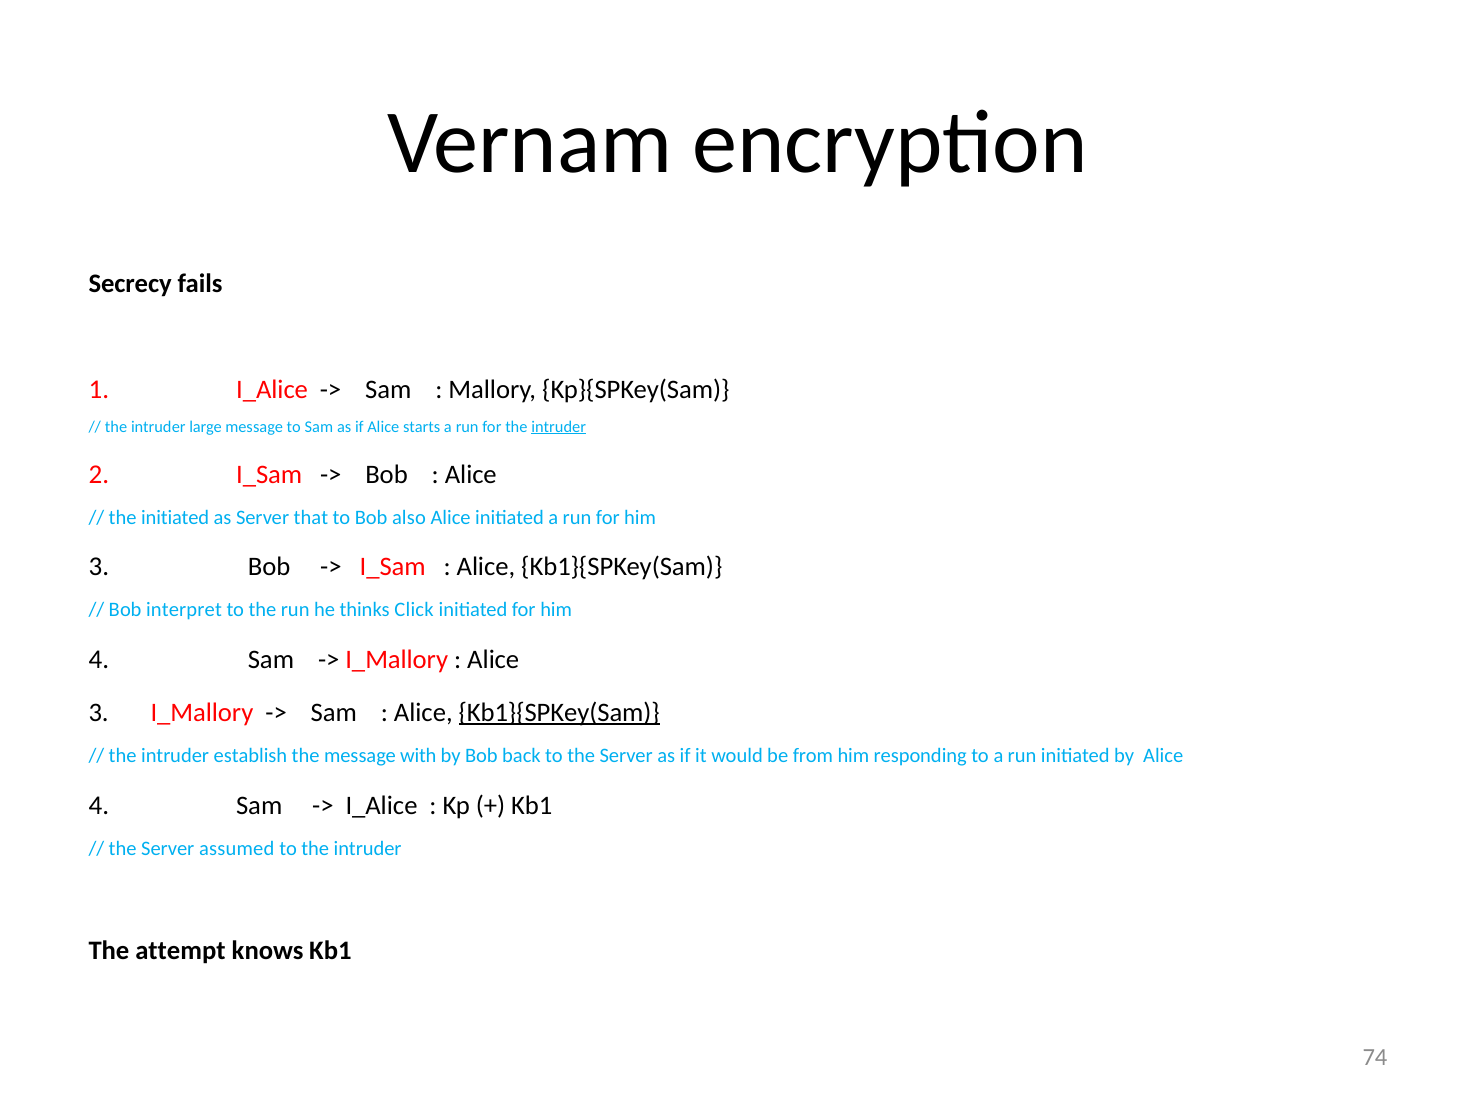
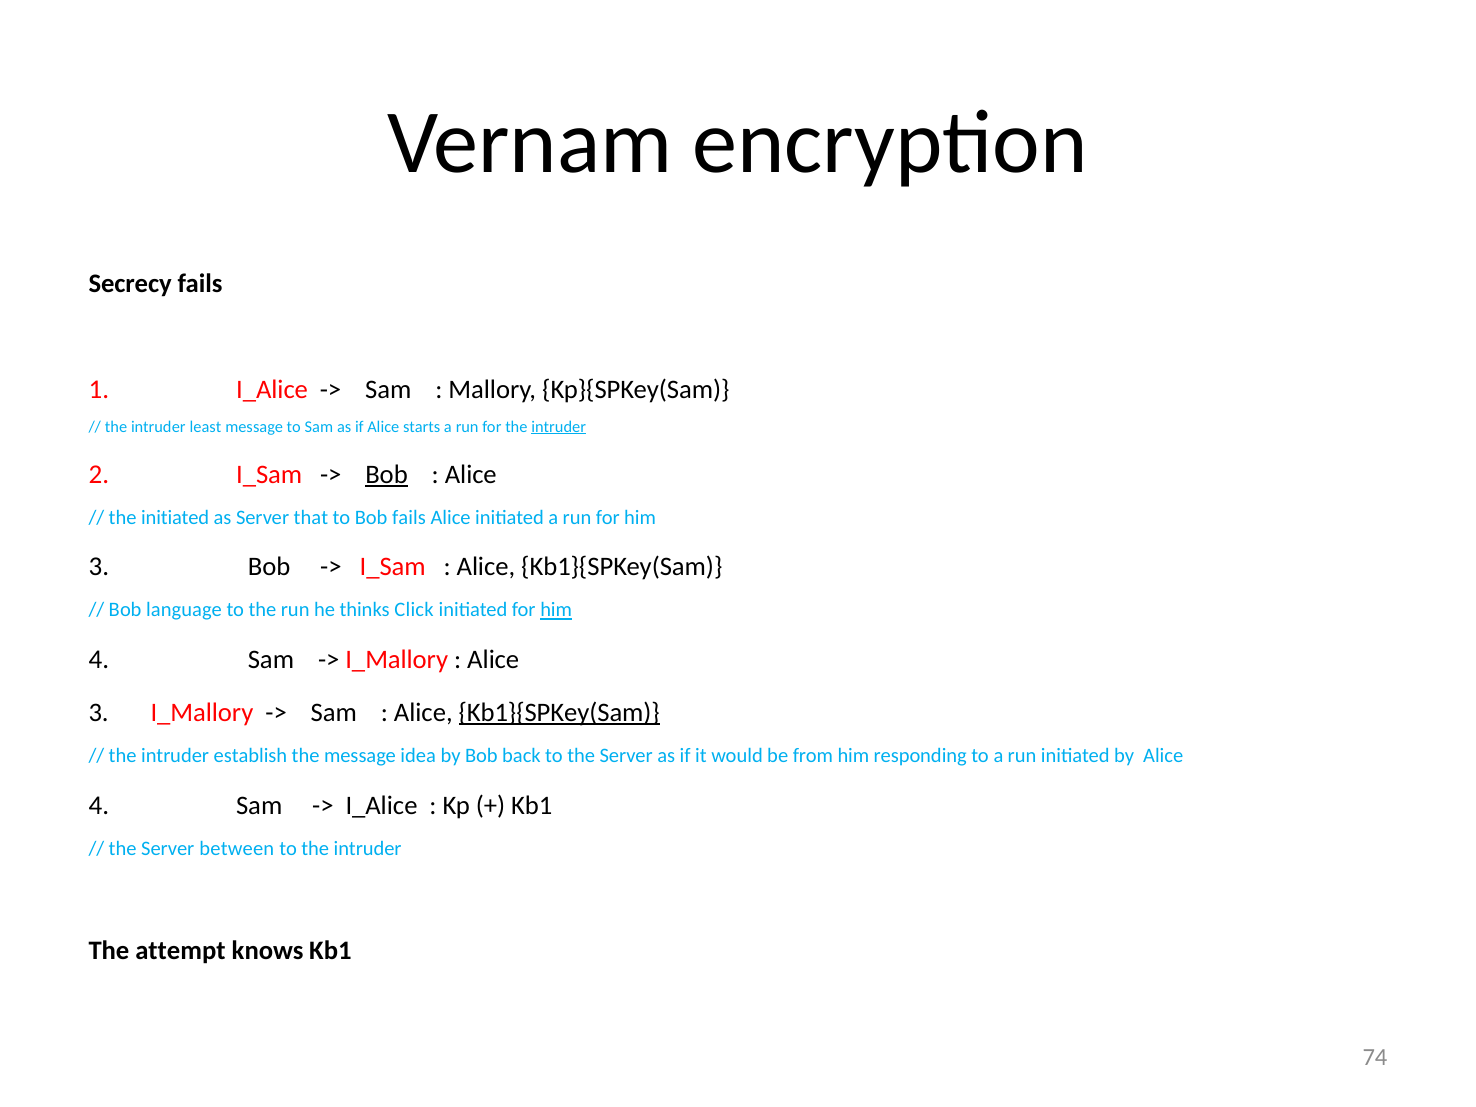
large: large -> least (206, 427)
Bob underline: none -> present (387, 474)
Bob also: also -> fails (409, 517)
interpret: interpret -> language (184, 610)
him underline: none -> present (556, 610)
with: with -> idea (418, 756)
assumed: assumed -> between (237, 849)
